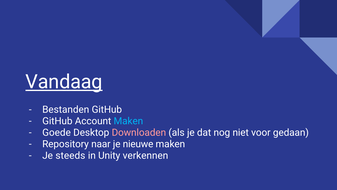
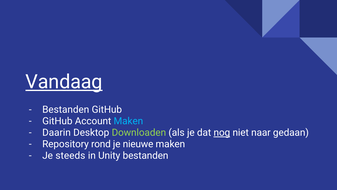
Goede: Goede -> Daarin (57, 132)
Downloaden colour: pink -> light green (139, 132)
nog underline: none -> present (222, 132)
voor: voor -> naar (261, 132)
naar: naar -> rond (101, 144)
Unity verkennen: verkennen -> bestanden (146, 155)
